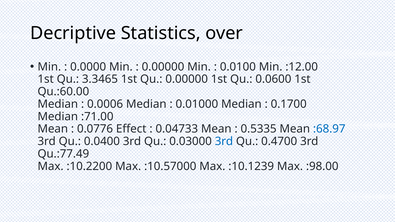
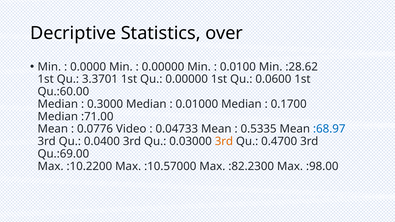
:12.00: :12.00 -> :28.62 (302, 67)
3.3465: 3.3465 -> 3.3701 (100, 79)
0.0006: 0.0006 -> 0.3000 (105, 104)
Effect: Effect -> Video (131, 129)
3rd colour: blue -> orange (224, 141)
Qu.:77.49: Qu.:77.49 -> Qu.:69.00 (63, 154)
:10.1239: :10.1239 -> :82.2300 (251, 166)
